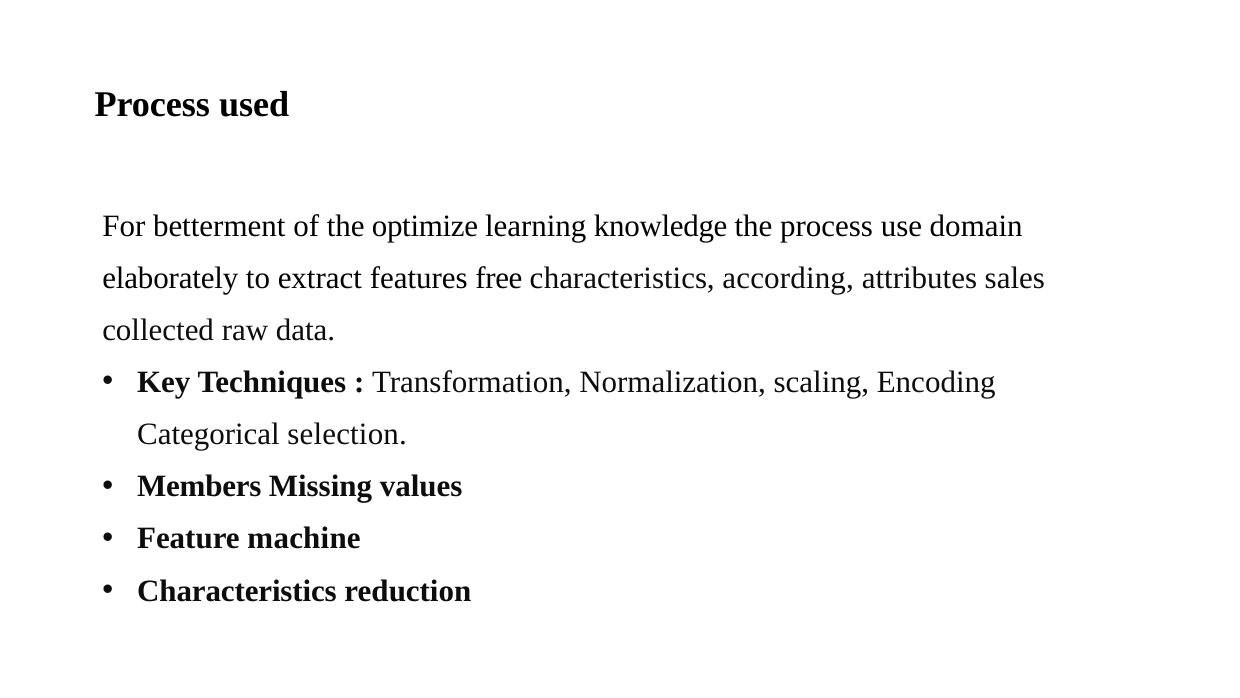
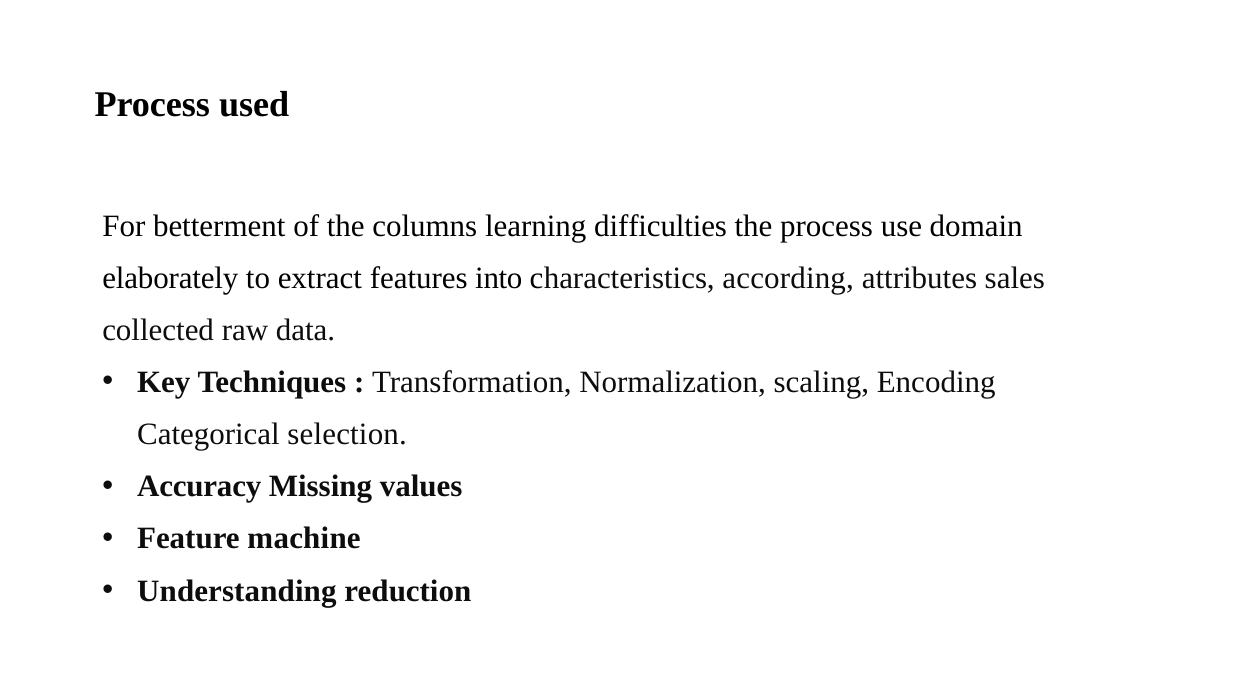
optimize: optimize -> columns (425, 226)
knowledge: knowledge -> difficulties (661, 226)
free: free -> into (499, 278)
Members: Members -> Accuracy (199, 486)
Characteristics: Characteristics -> Understanding (237, 590)
